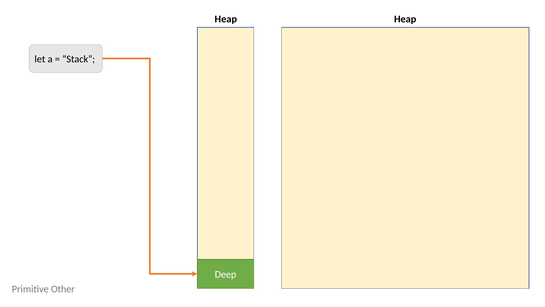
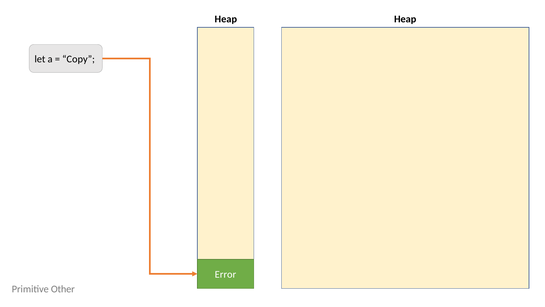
Stack: Stack -> Copy (79, 59)
Deep: Deep -> Error (225, 274)
